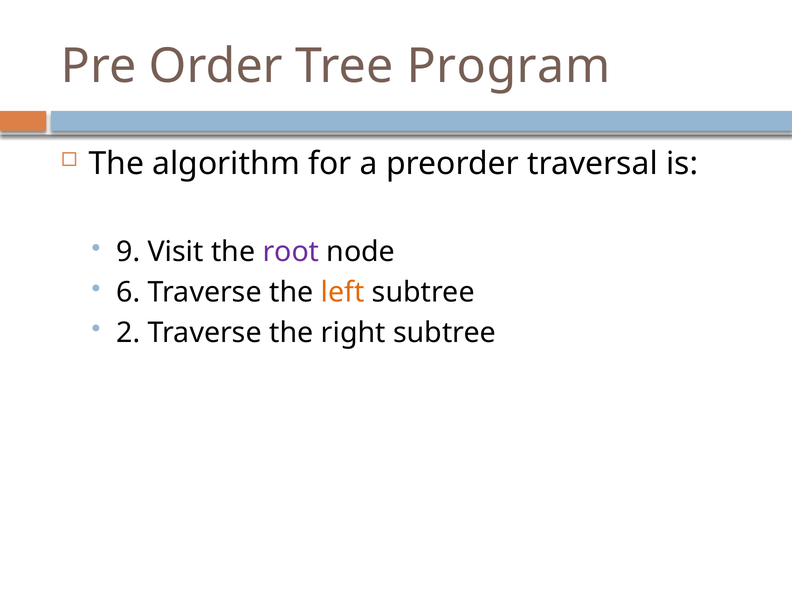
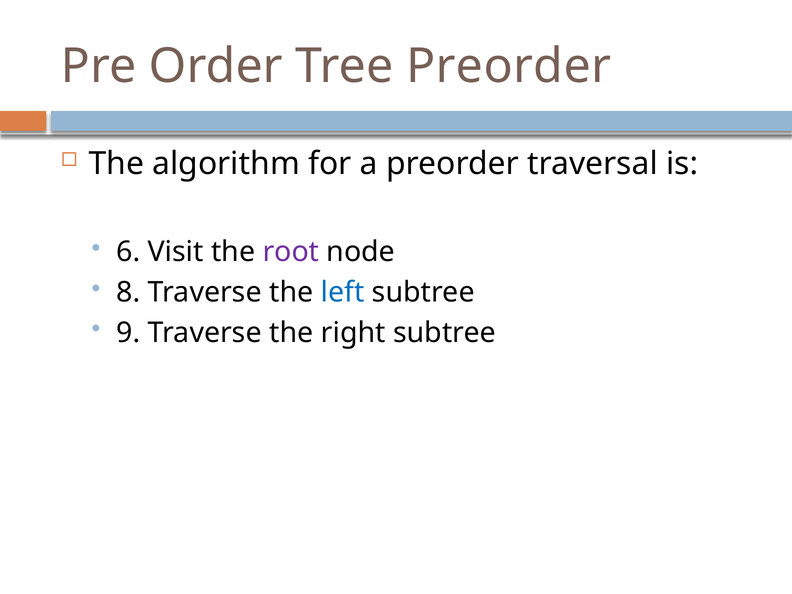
Tree Program: Program -> Preorder (509, 66)
9: 9 -> 6 (128, 252)
6: 6 -> 8 (128, 292)
left colour: orange -> blue (343, 292)
2: 2 -> 9 (128, 333)
